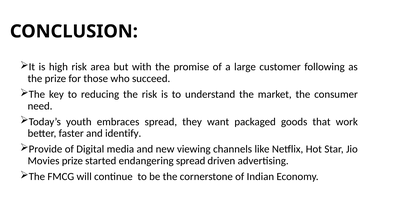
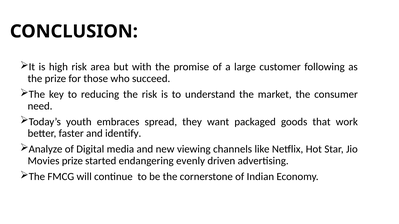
Provide: Provide -> Analyze (46, 149)
endangering spread: spread -> evenly (191, 161)
